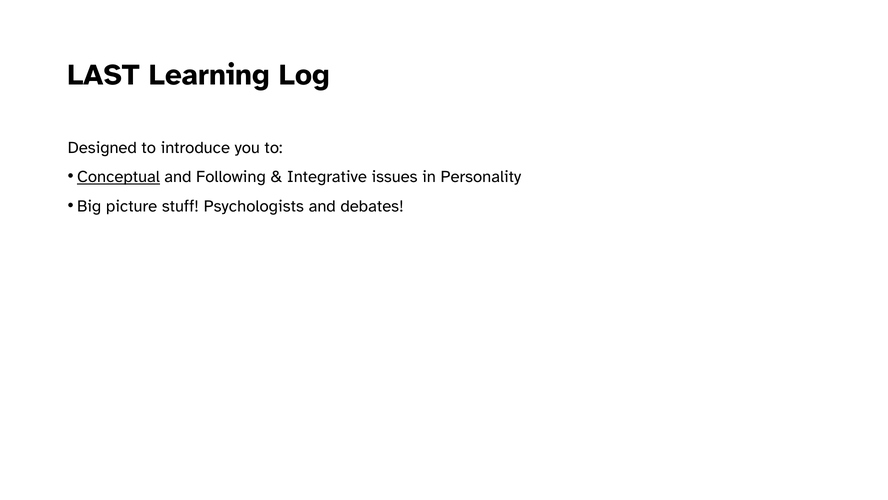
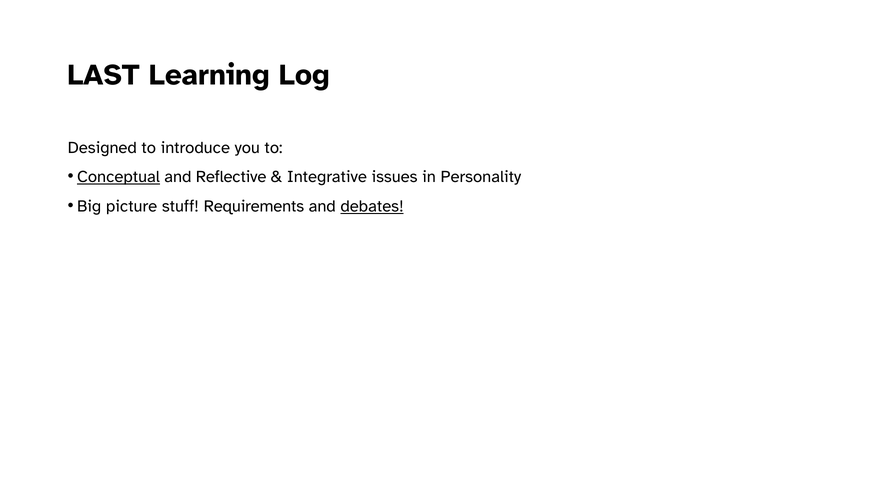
Following: Following -> Reflective (231, 177)
Psychologists: Psychologists -> Requirements (254, 206)
debates underline: none -> present (372, 206)
